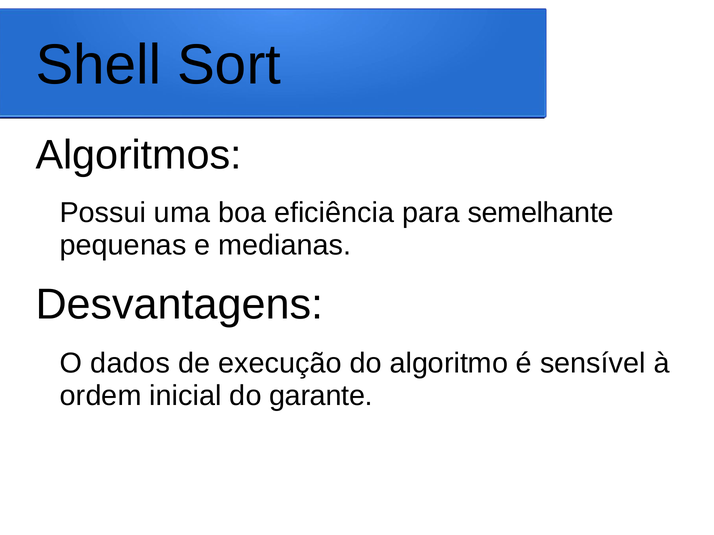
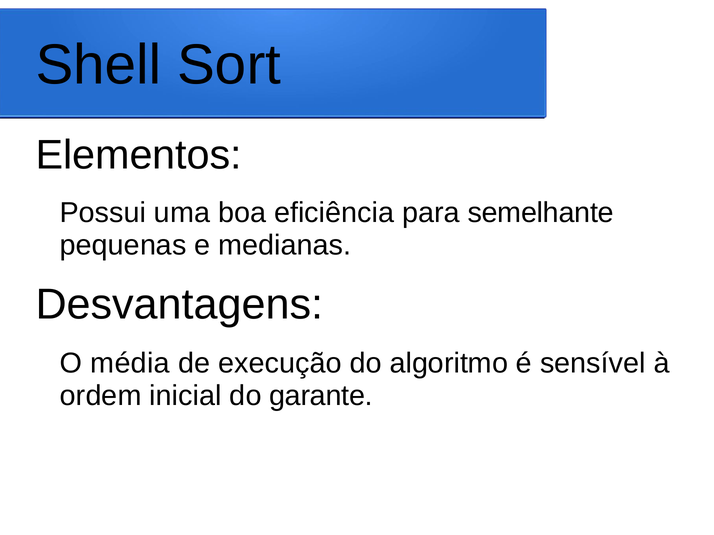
Algoritmos: Algoritmos -> Elementos (139, 155)
dados: dados -> média (130, 364)
